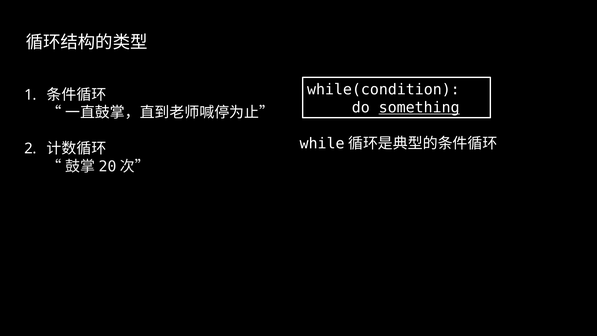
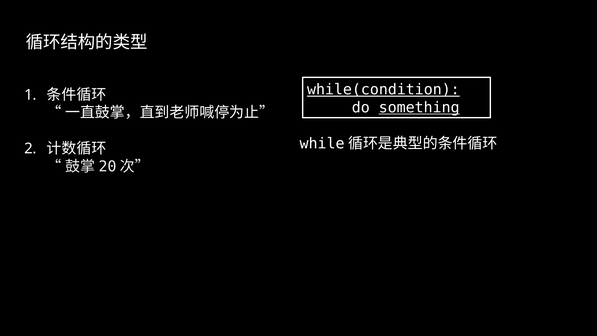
while(condition underline: none -> present (383, 90)
